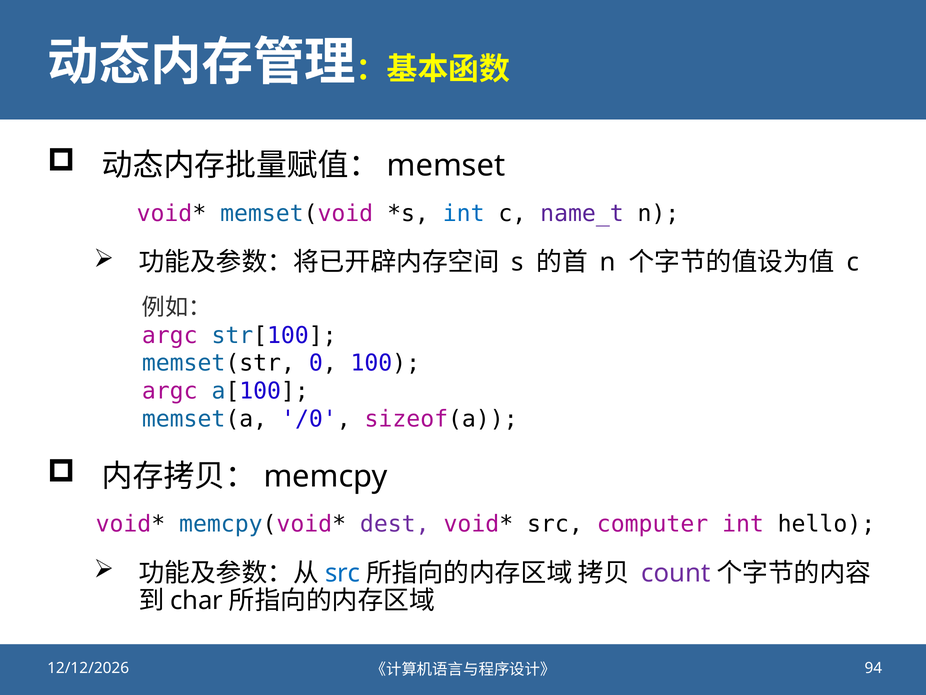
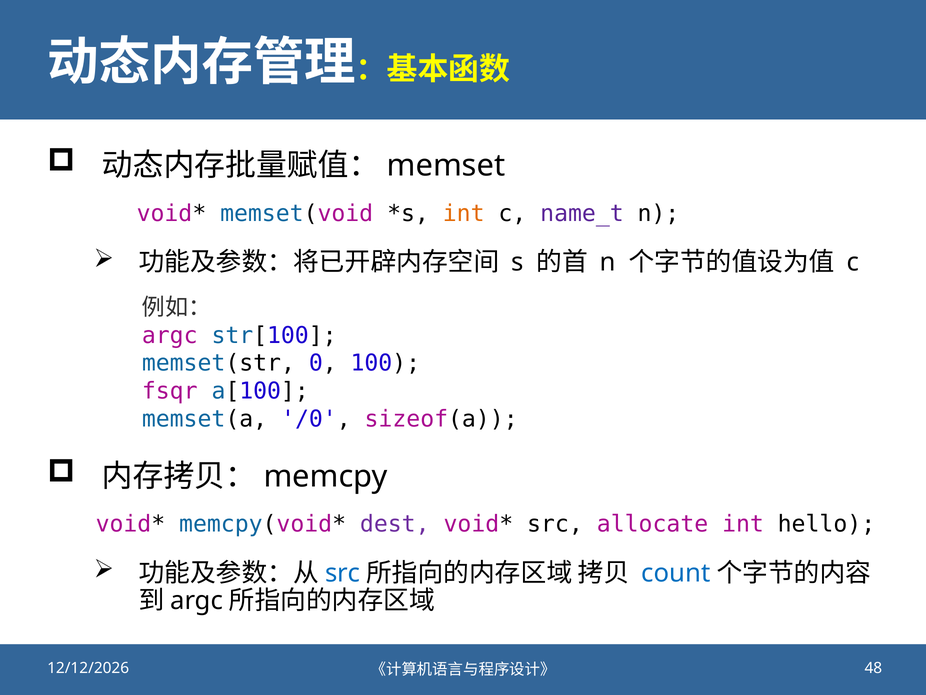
int colour: blue -> orange (464, 213)
argc: argc -> fsqr (170, 391)
computer: computer -> allocate (653, 524)
count colour: purple -> blue (676, 573)
char: char -> argc (197, 601)
94: 94 -> 48 (873, 668)
